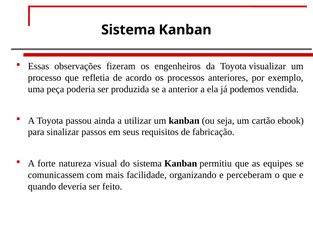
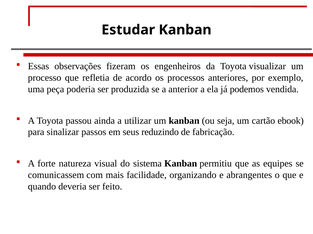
Sistema: Sistema -> Estudar (128, 30)
requisitos: requisitos -> reduzindo (160, 133)
perceberam: perceberam -> abrangentes (249, 176)
